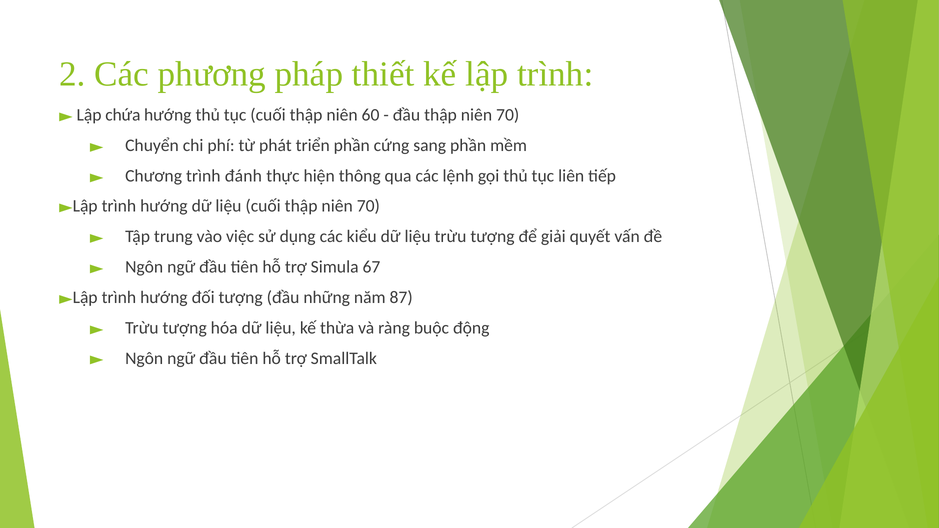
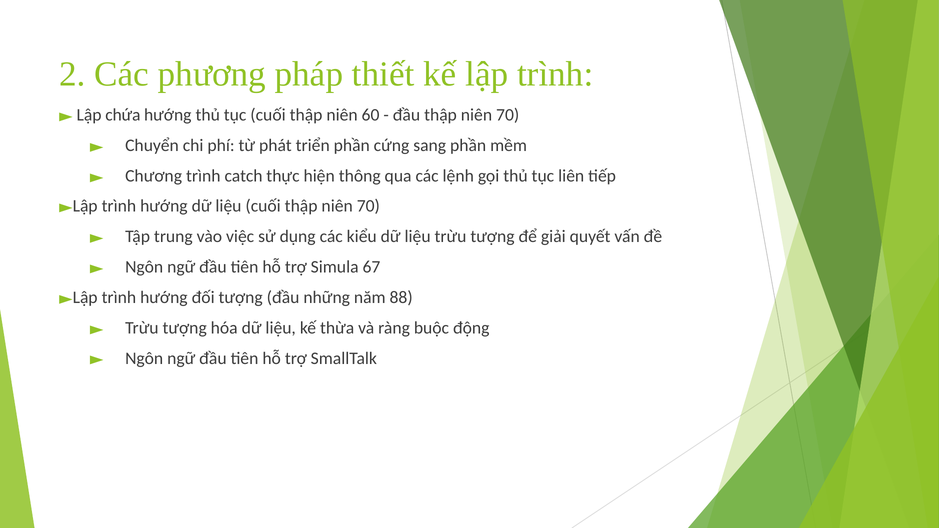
đánh: đánh -> catch (244, 176)
87: 87 -> 88 (401, 297)
